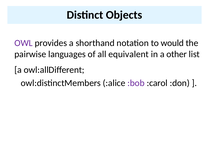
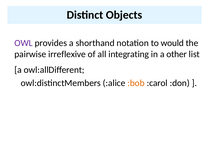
languages: languages -> irreflexive (67, 54)
equivalent: equivalent -> integrating (129, 54)
:bob colour: purple -> orange (136, 83)
